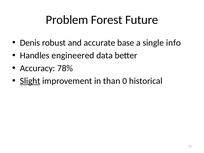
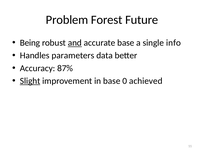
Denis: Denis -> Being (30, 43)
and underline: none -> present (75, 43)
engineered: engineered -> parameters (73, 55)
78%: 78% -> 87% (65, 68)
in than: than -> base (112, 81)
historical: historical -> achieved (146, 81)
